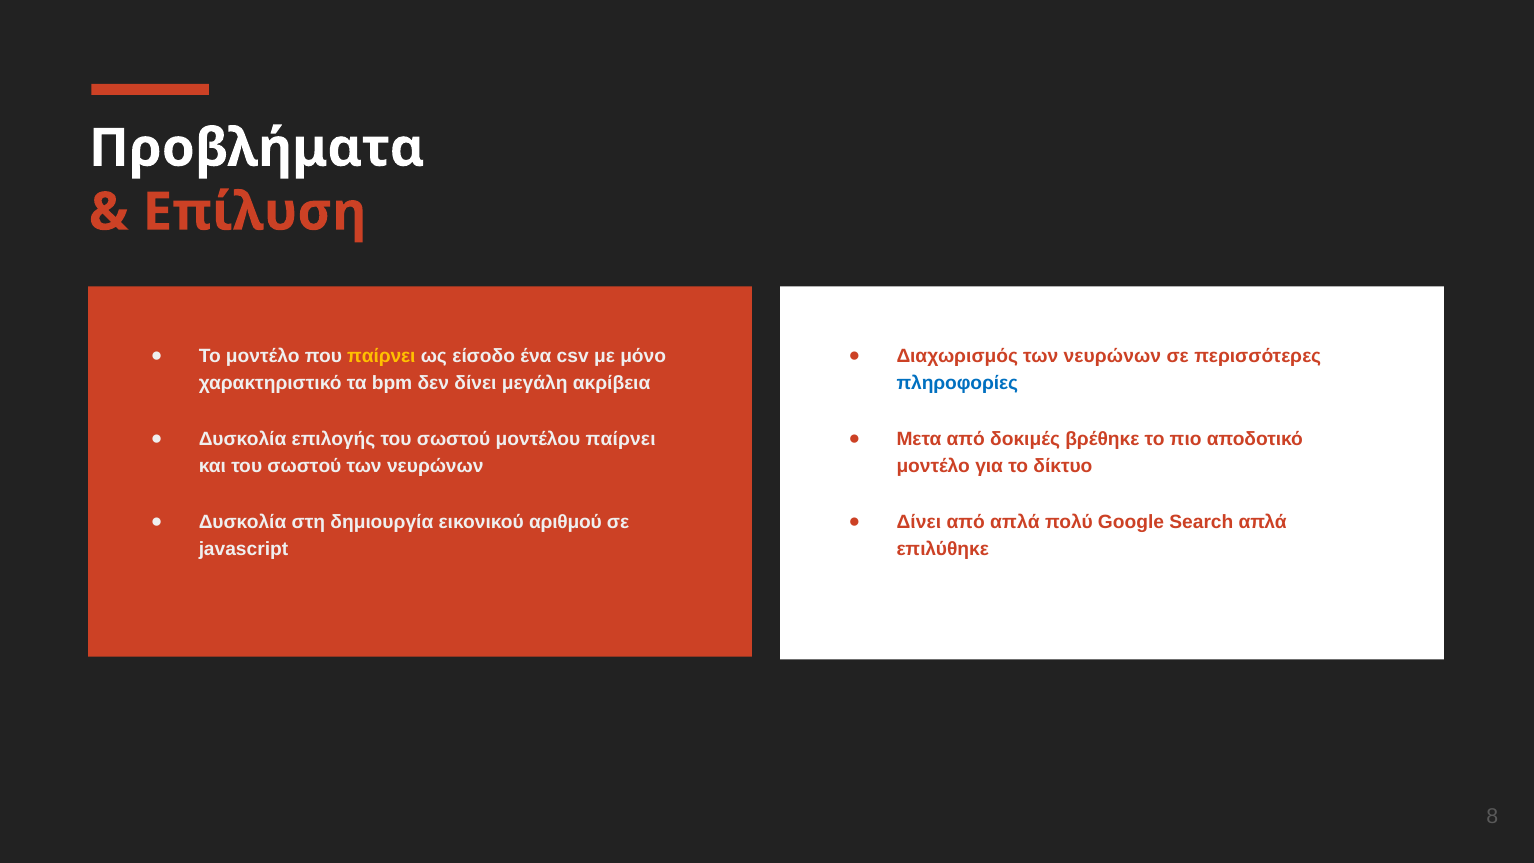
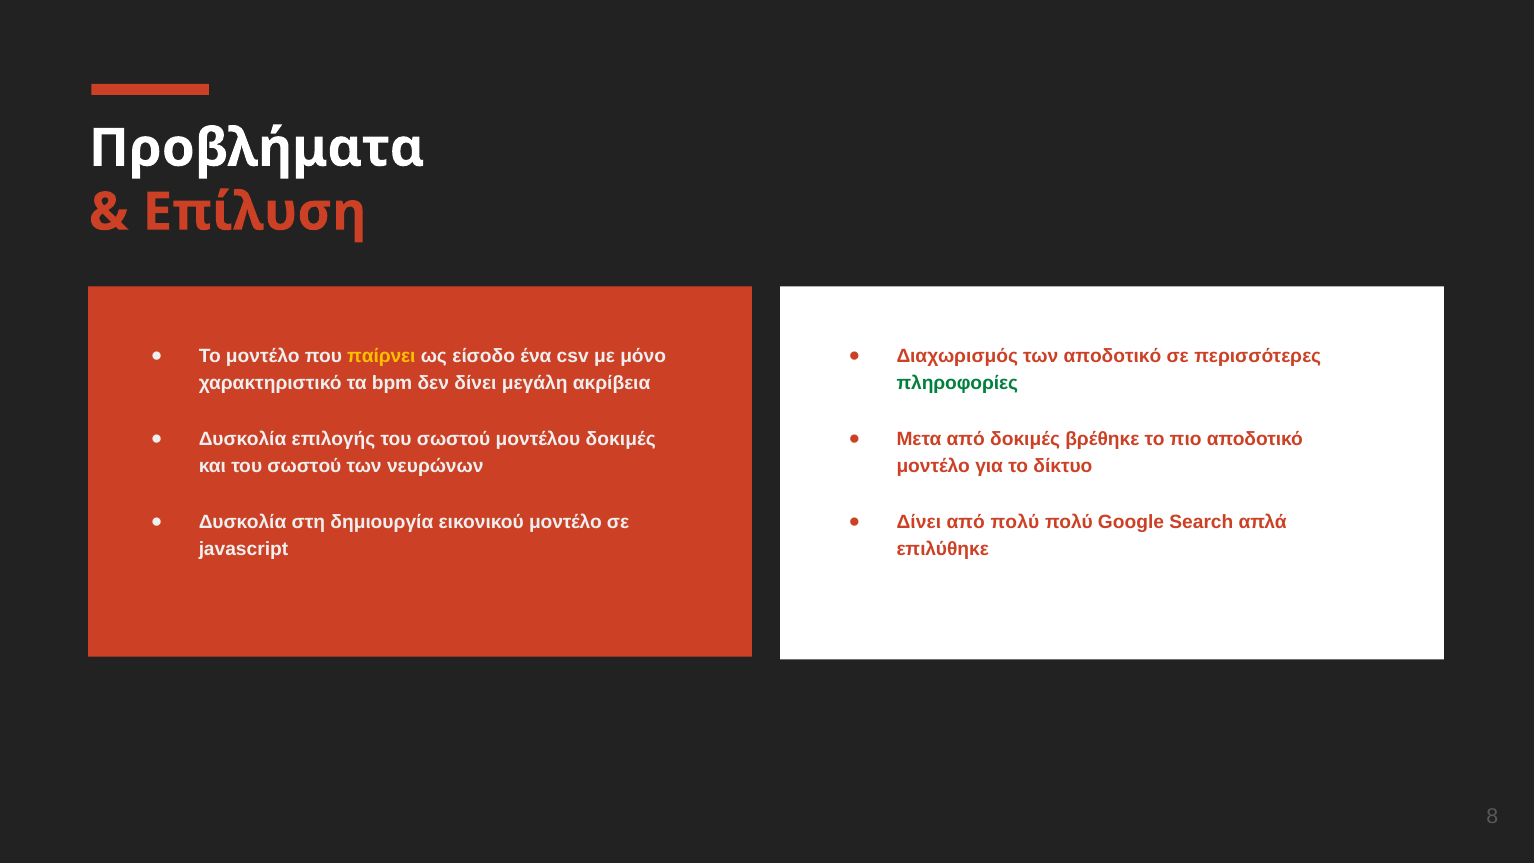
Διαχωρισμός των νευρώνων: νευρώνων -> αποδοτικό (1112, 356)
πληροφορίες colour: blue -> green (957, 383)
μοντέλου παίρνει: παίρνει -> δοκιμές (621, 439)
εικονικού αριθμού: αριθμού -> μοντέλο (566, 522)
από απλά: απλά -> πολύ (1015, 522)
